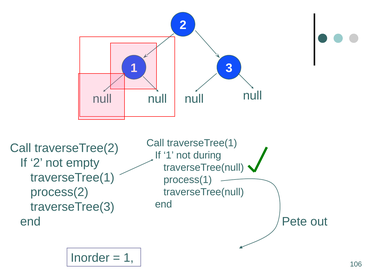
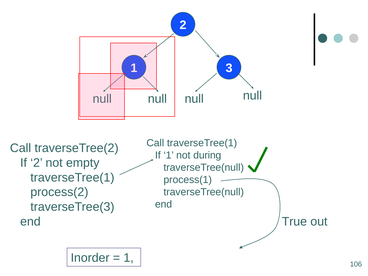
Pete: Pete -> True (294, 222)
